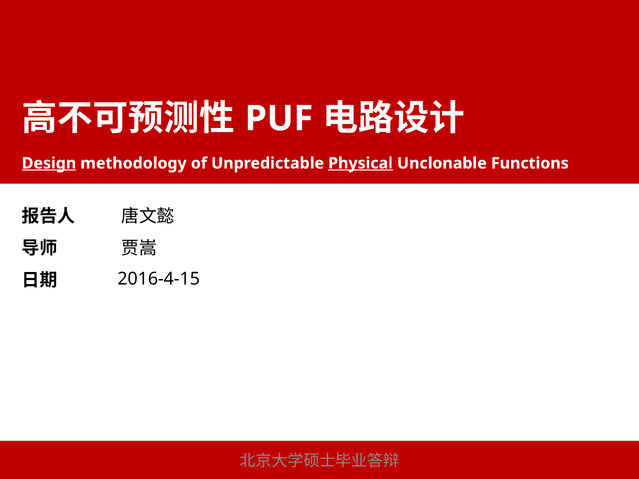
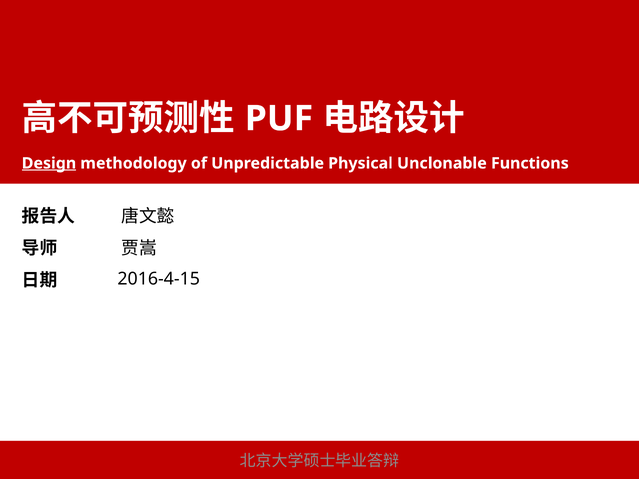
Physical underline: present -> none (361, 163)
